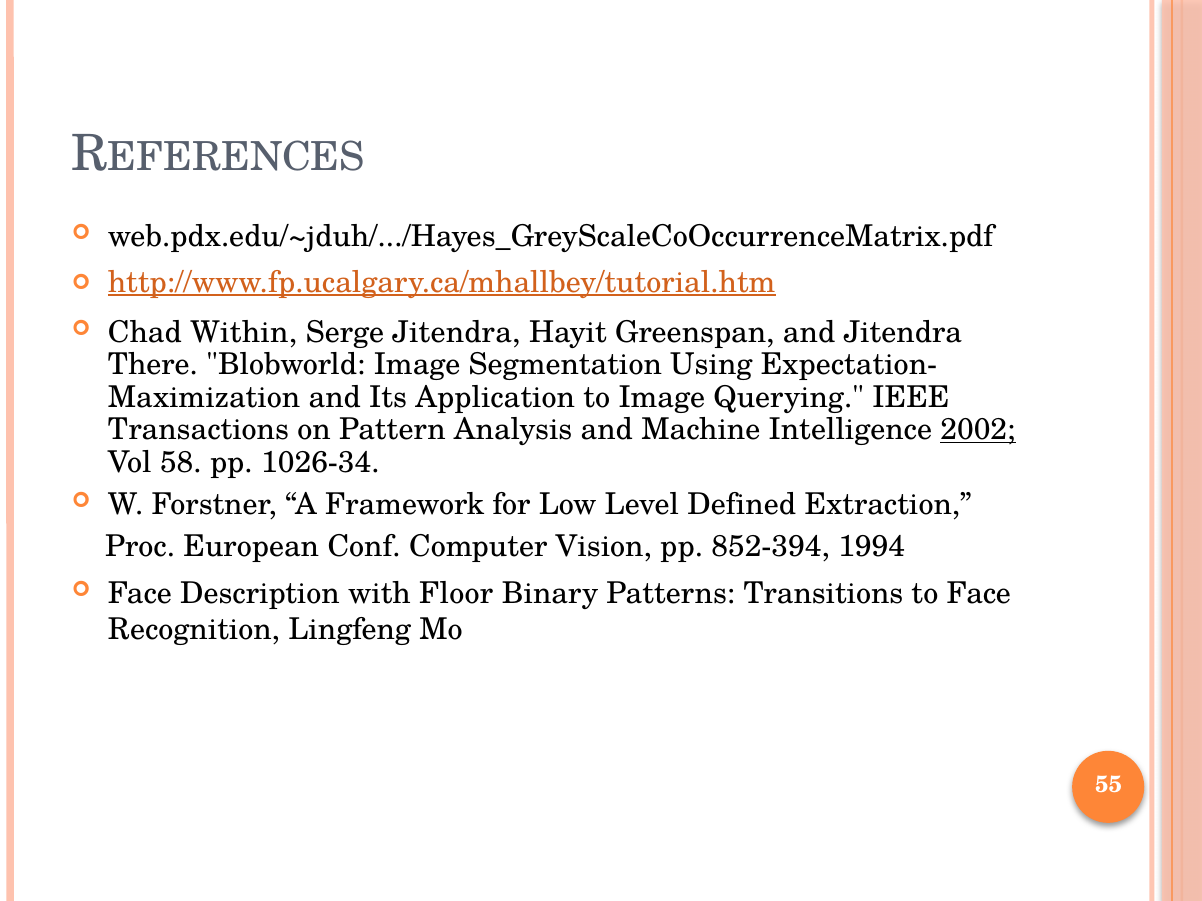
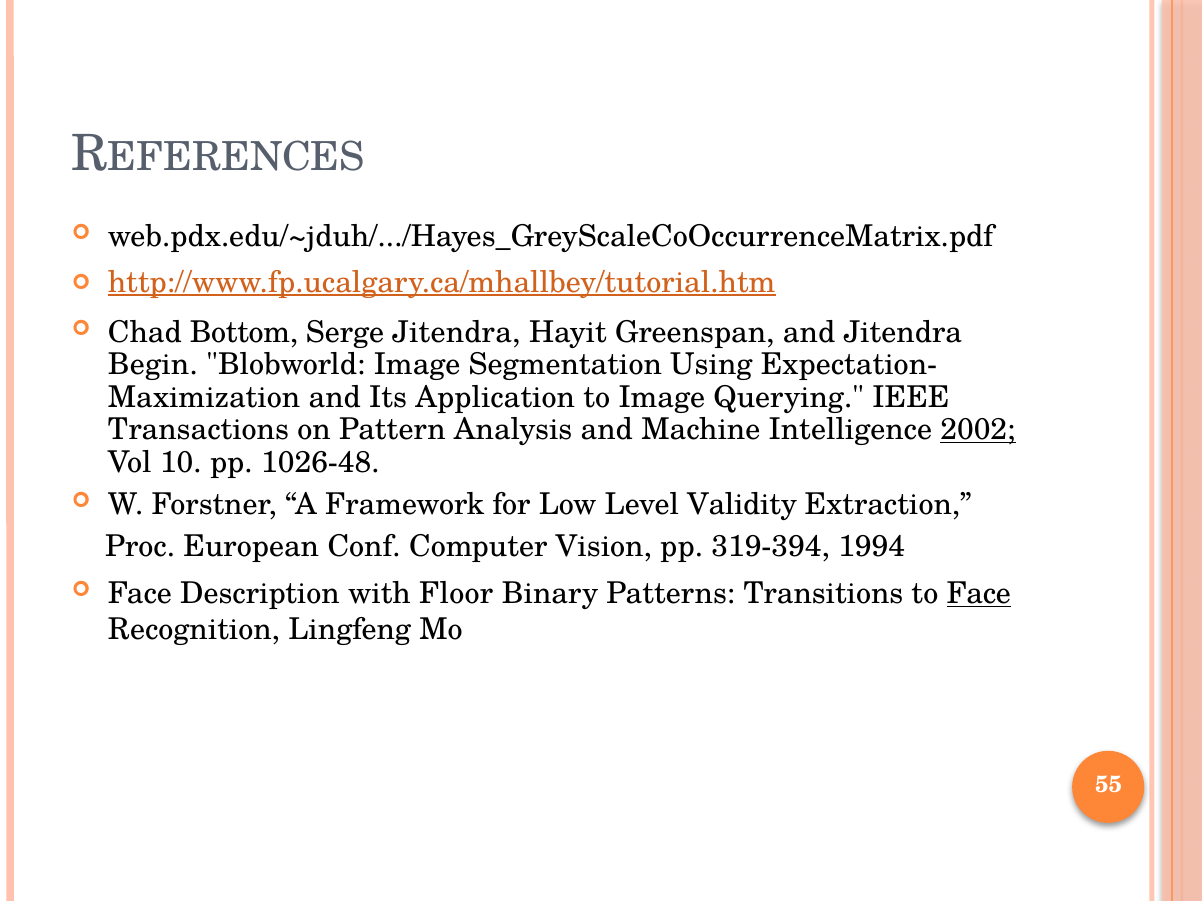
Within: Within -> Bottom (244, 333)
There: There -> Begin (153, 365)
58: 58 -> 10 (181, 462)
1026-34: 1026-34 -> 1026-48 (320, 462)
Defined: Defined -> Validity (742, 505)
852-394: 852-394 -> 319-394 (771, 547)
Face underline: none -> present (979, 594)
